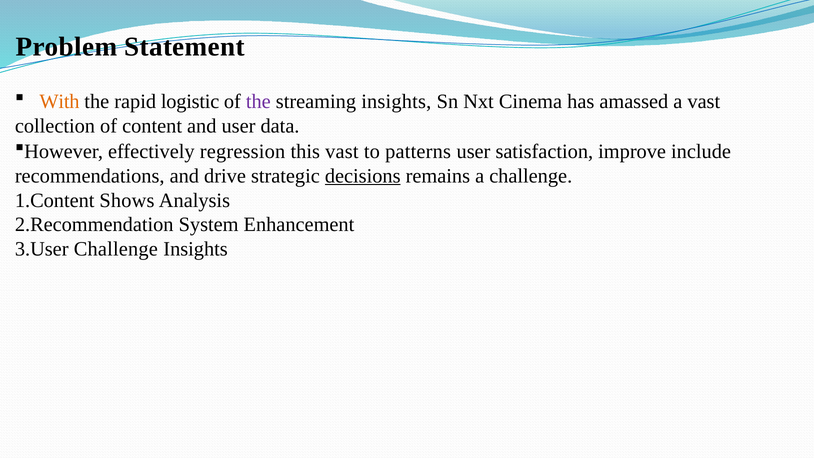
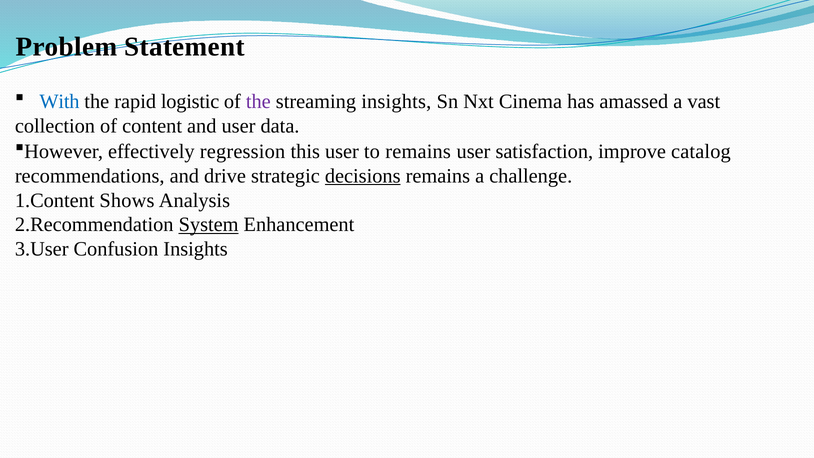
With colour: orange -> blue (59, 102)
this vast: vast -> user (342, 151)
to patterns: patterns -> remains (418, 151)
include: include -> catalog (701, 151)
System underline: none -> present (209, 225)
Challenge: Challenge -> Confusion (116, 249)
